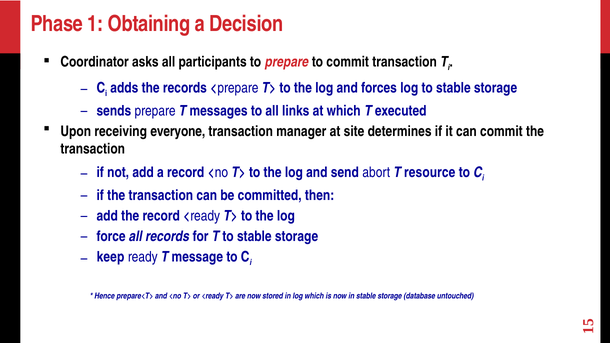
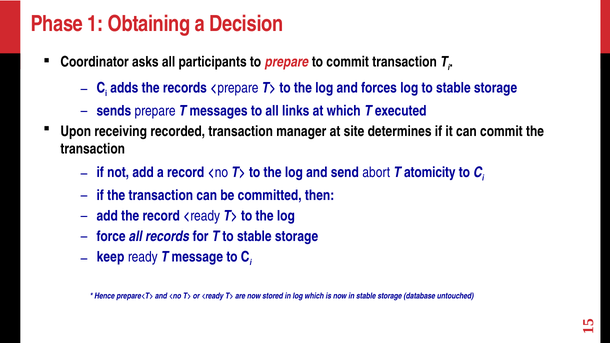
everyone: everyone -> recorded (178, 131)
resource: resource -> atomicity (430, 173)
